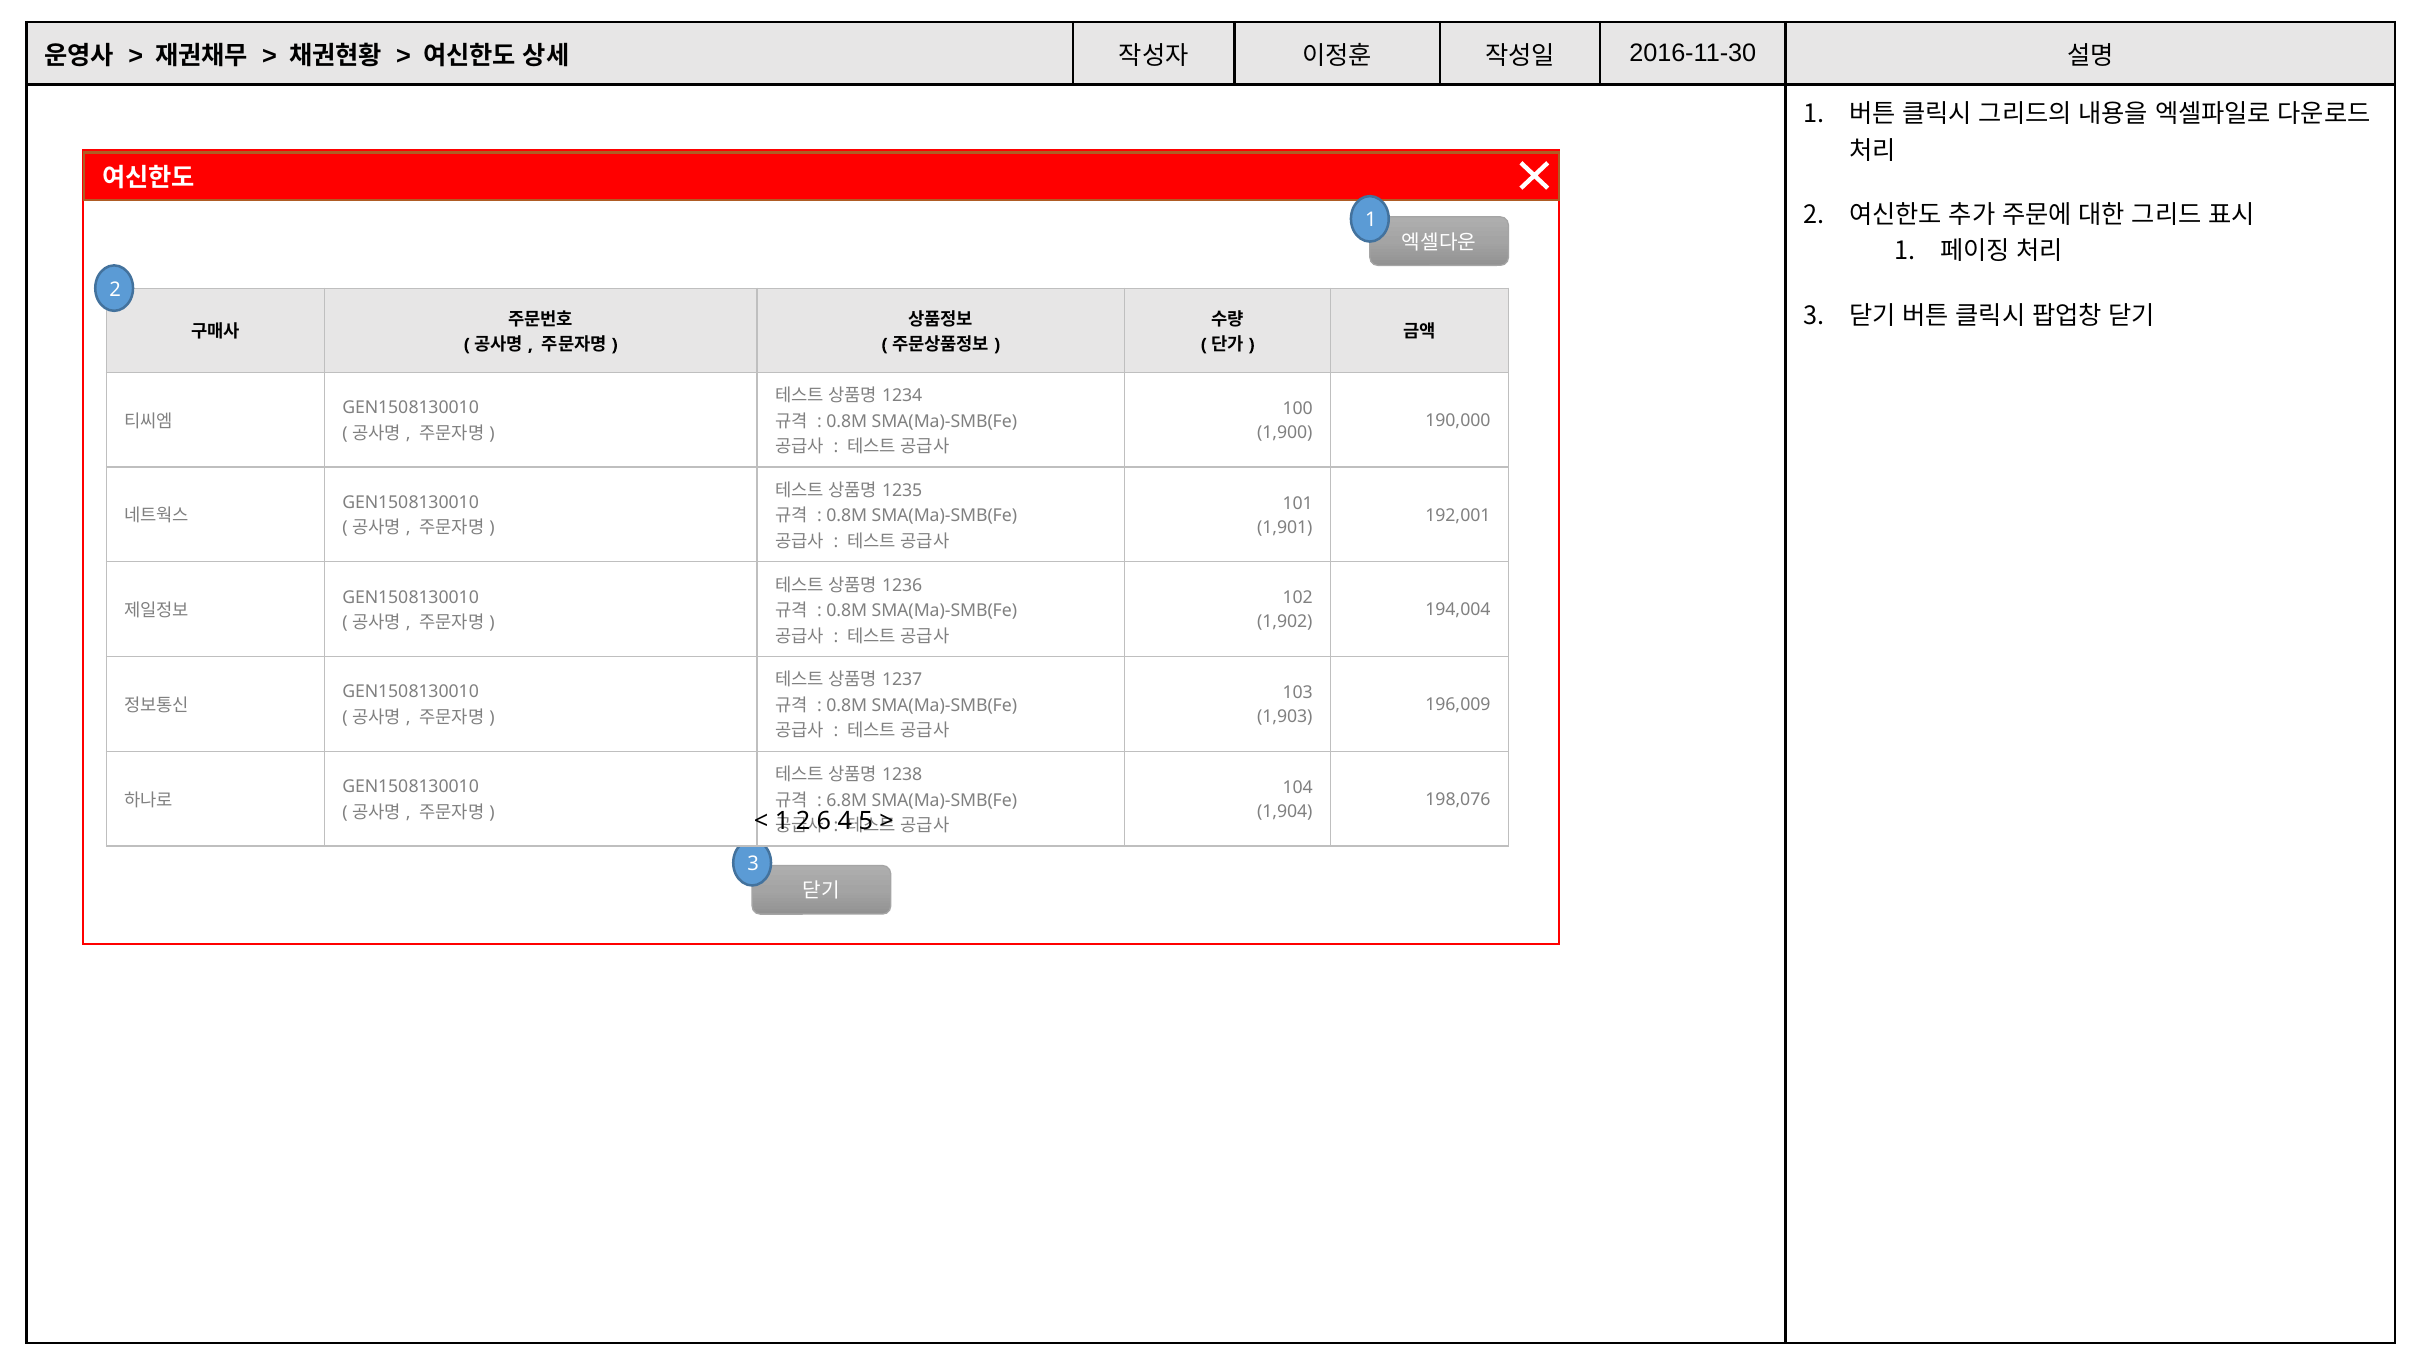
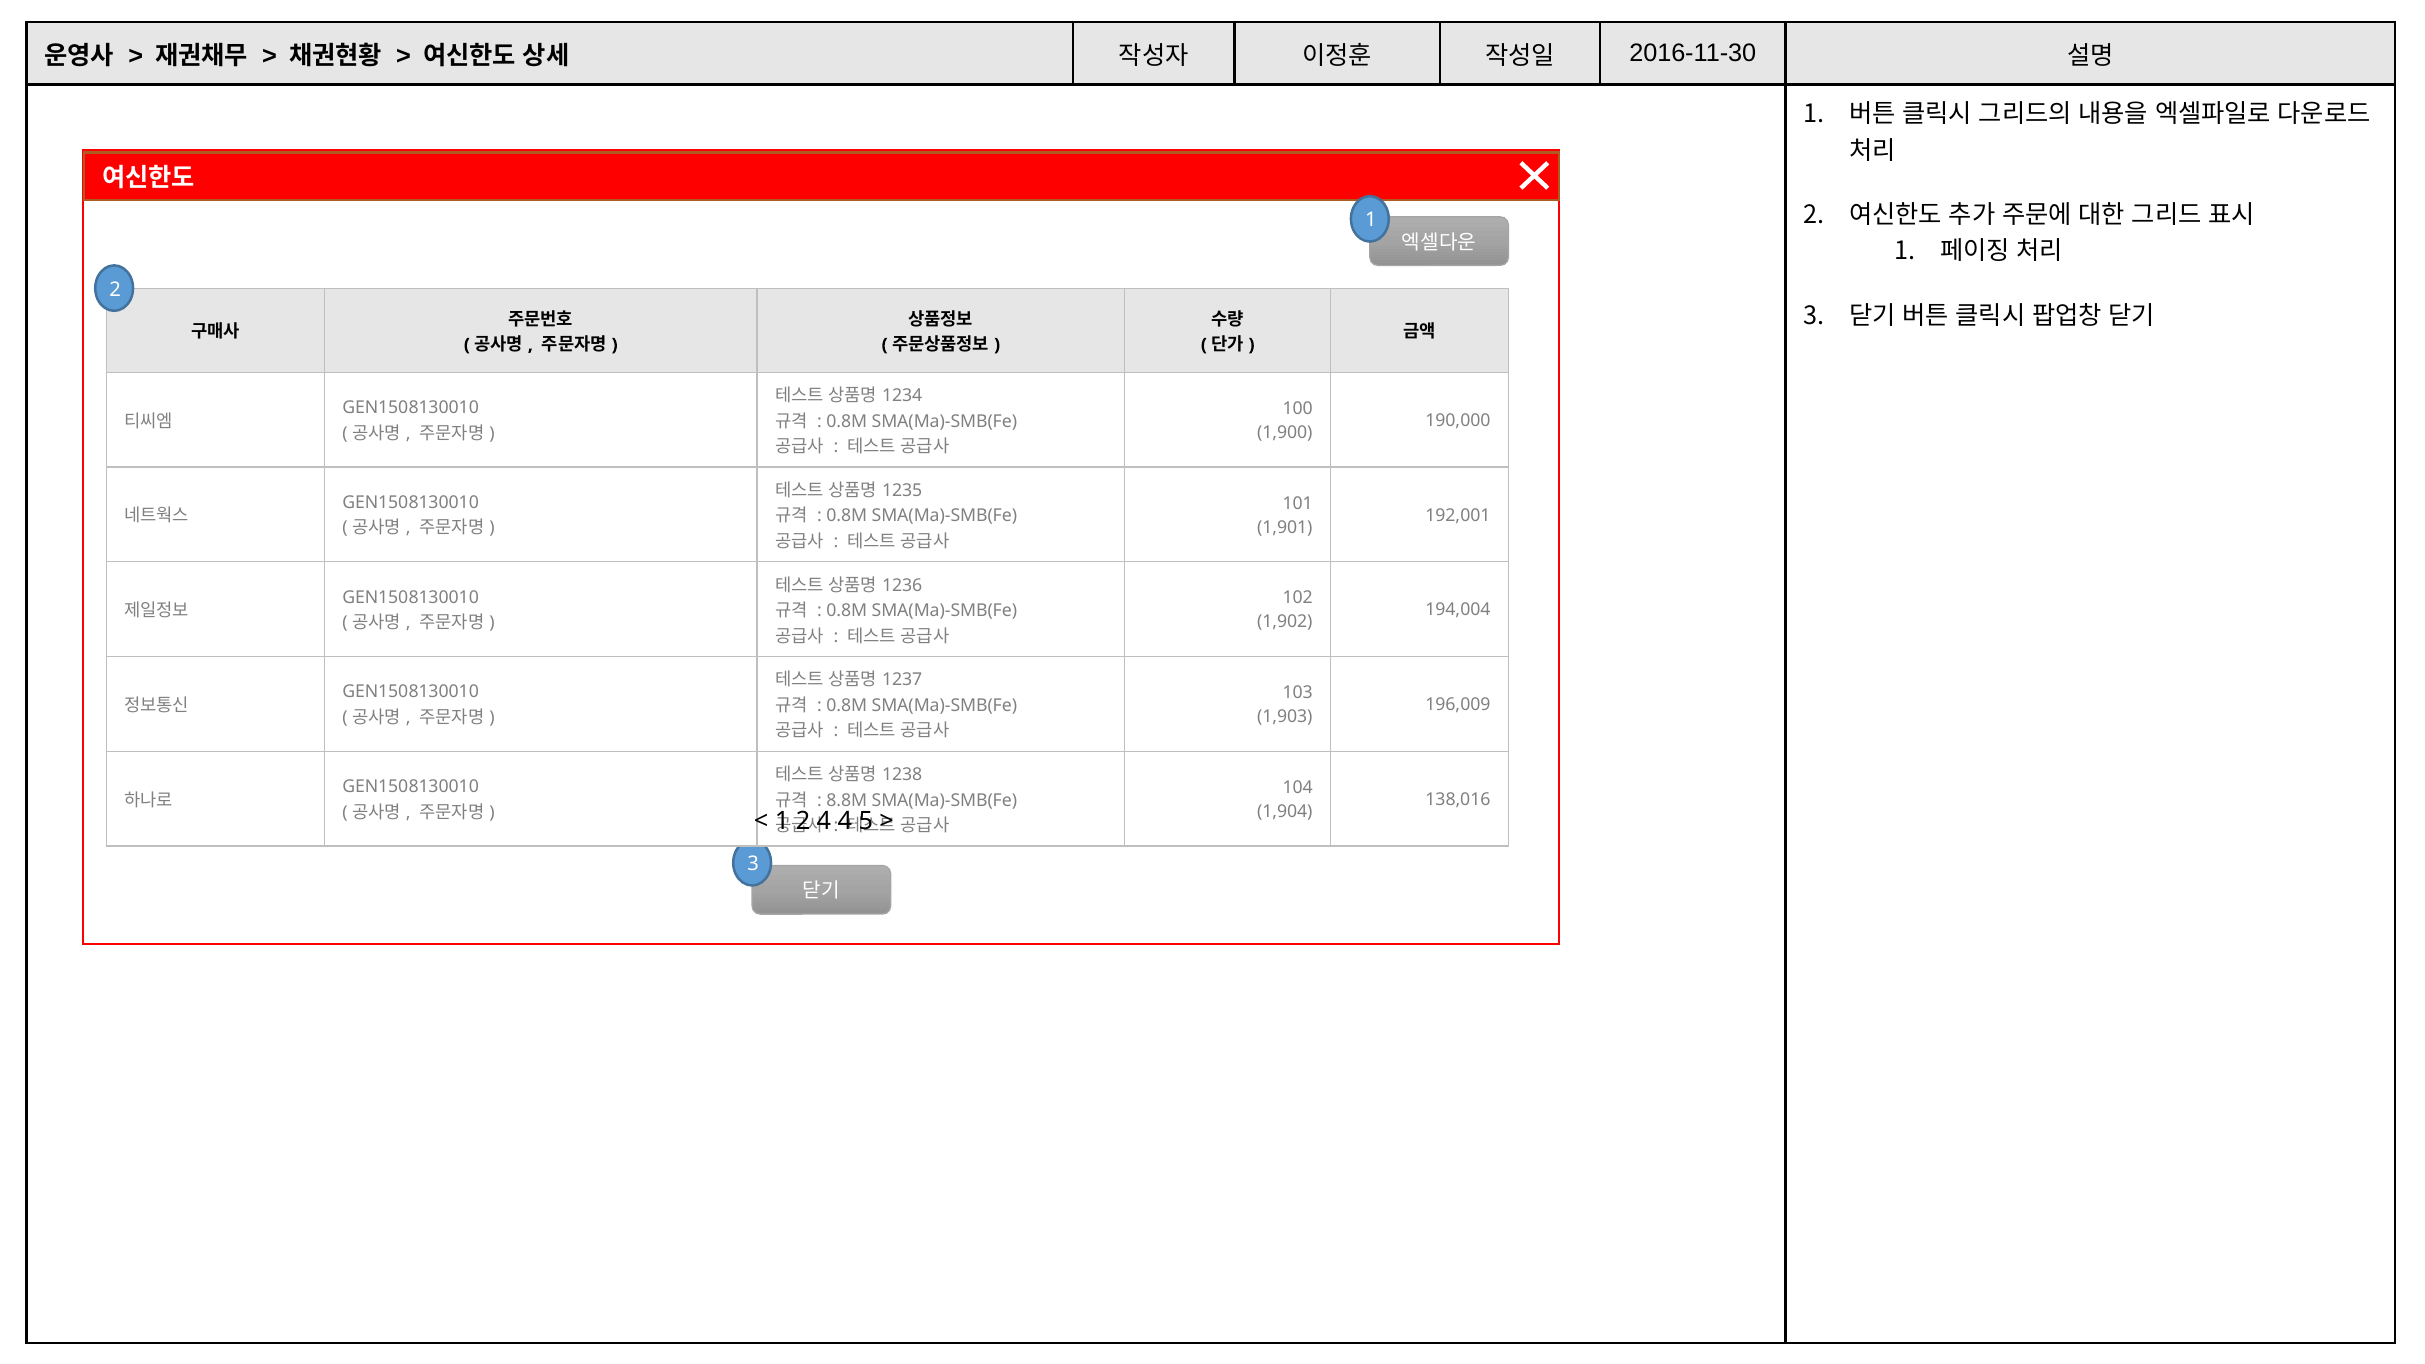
6.8M: 6.8M -> 8.8M (847, 800)
198,076: 198,076 -> 138,016 (1458, 800)
6: 6 -> 4 (824, 821)
